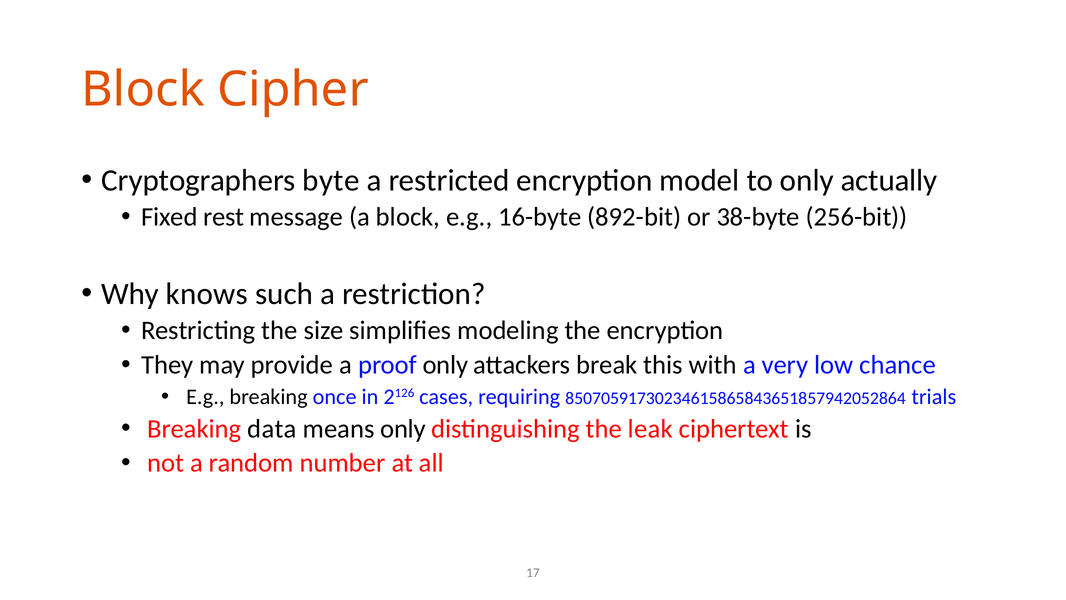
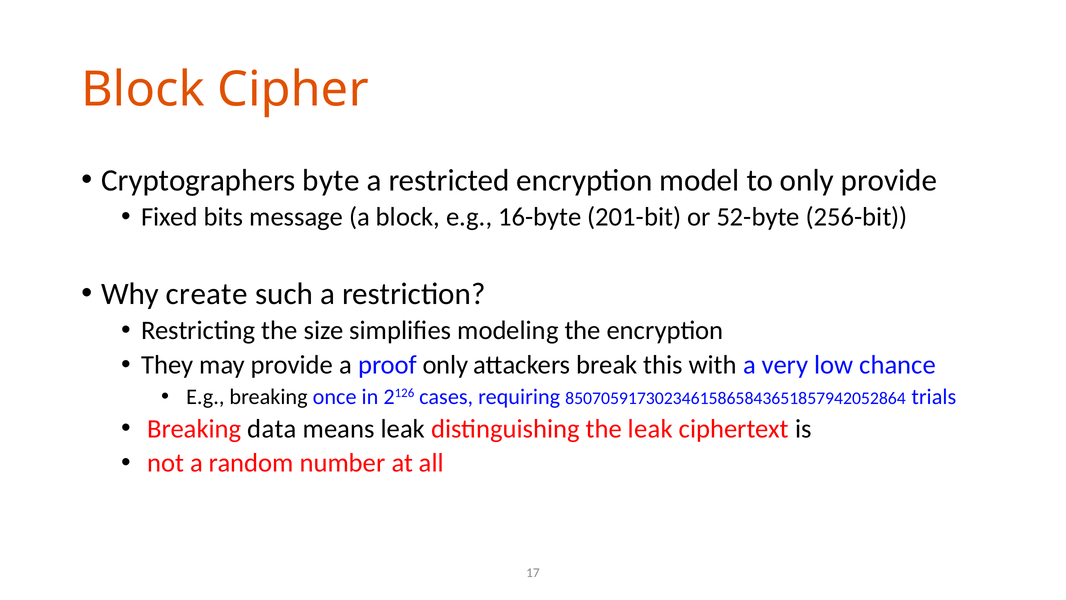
only actually: actually -> provide (889, 180)
rest: rest -> bits (223, 217)
892-bit: 892-bit -> 201-bit (634, 217)
38-byte: 38-byte -> 52-byte (758, 217)
knows: knows -> create (207, 294)
means only: only -> leak (403, 428)
